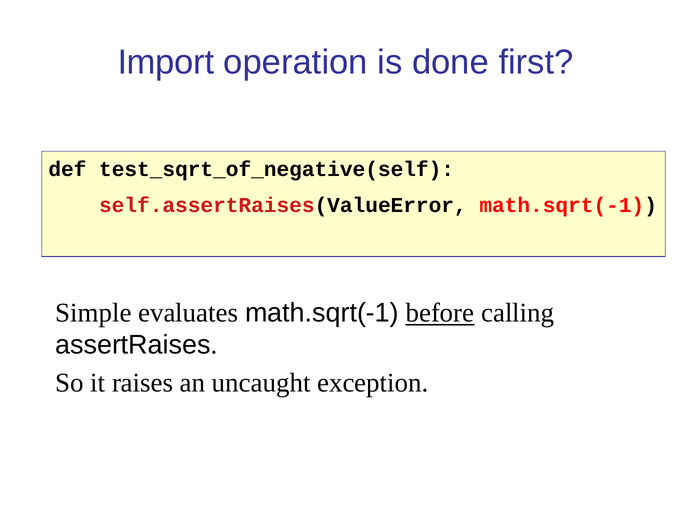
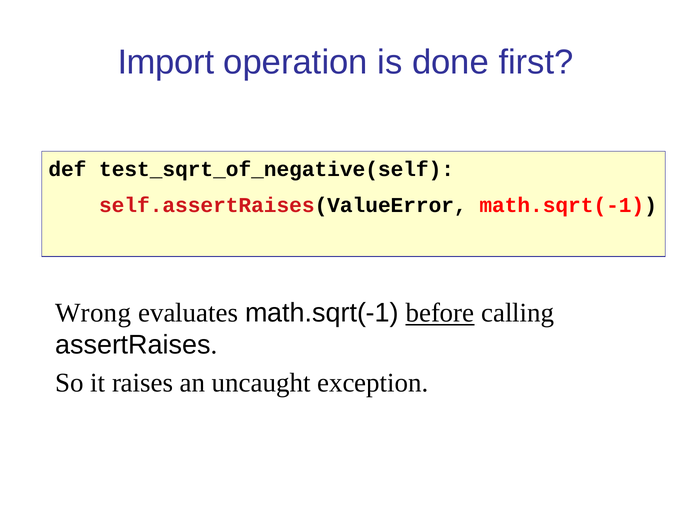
Simple: Simple -> Wrong (93, 313)
